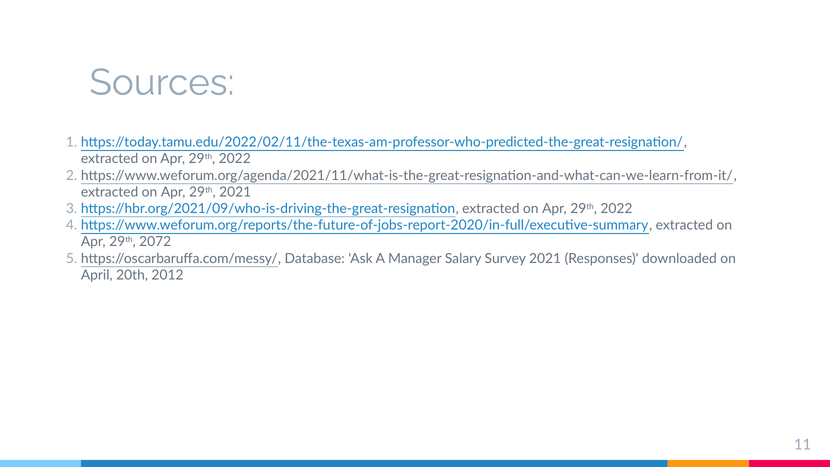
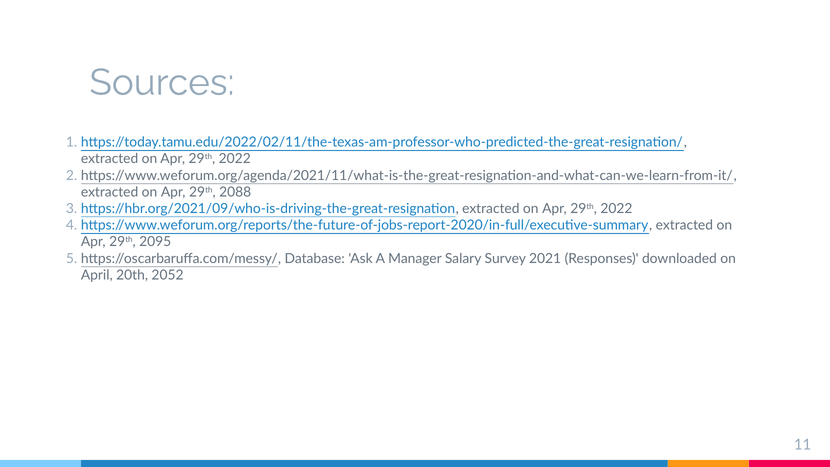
29th 2021: 2021 -> 2088 (235, 192)
2072: 2072 -> 2095 (155, 242)
2012: 2012 -> 2052 (168, 275)
